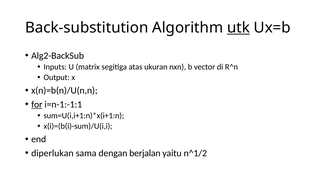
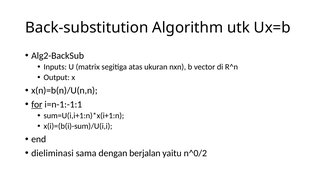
utk underline: present -> none (238, 28)
diperlukan: diperlukan -> dieliminasi (52, 153)
n^1/2: n^1/2 -> n^0/2 (195, 153)
